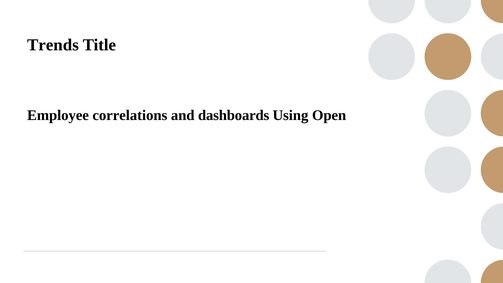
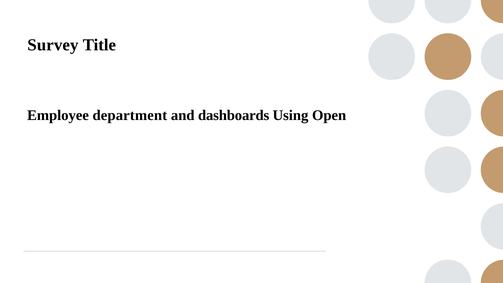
Trends: Trends -> Survey (53, 45)
correlations: correlations -> department (130, 115)
